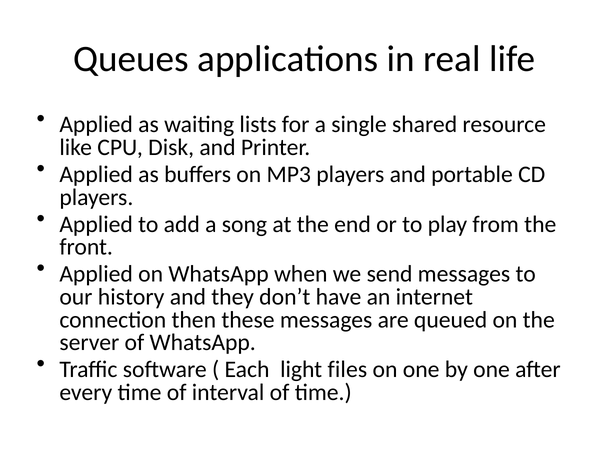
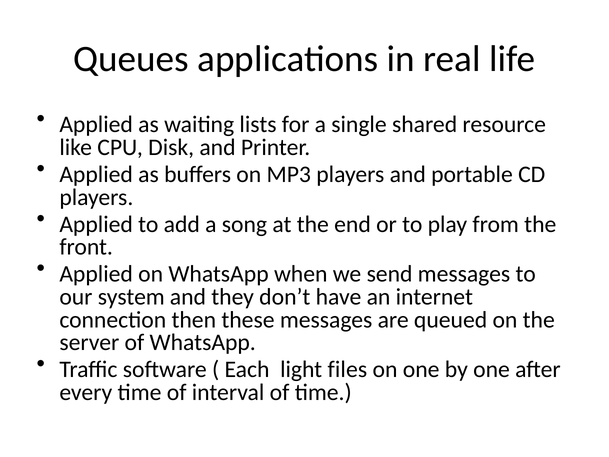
history: history -> system (131, 297)
